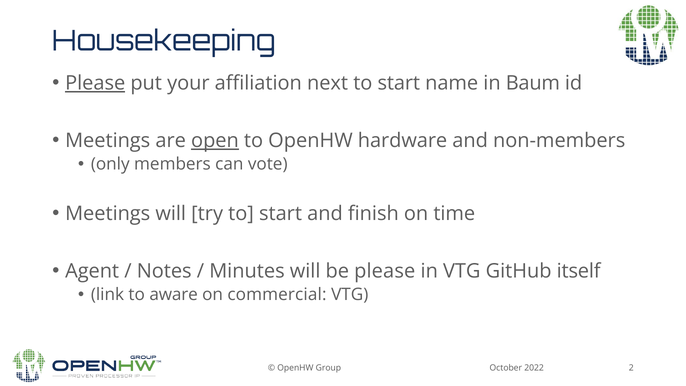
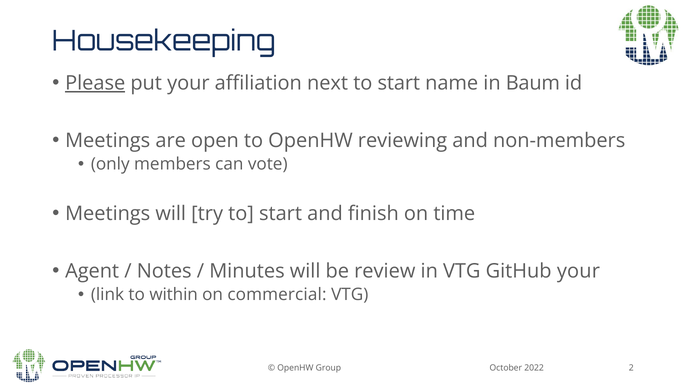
open underline: present -> none (215, 141)
hardware: hardware -> reviewing (403, 141)
be please: please -> review (385, 271)
GitHub itself: itself -> your (578, 271)
aware: aware -> within (174, 295)
